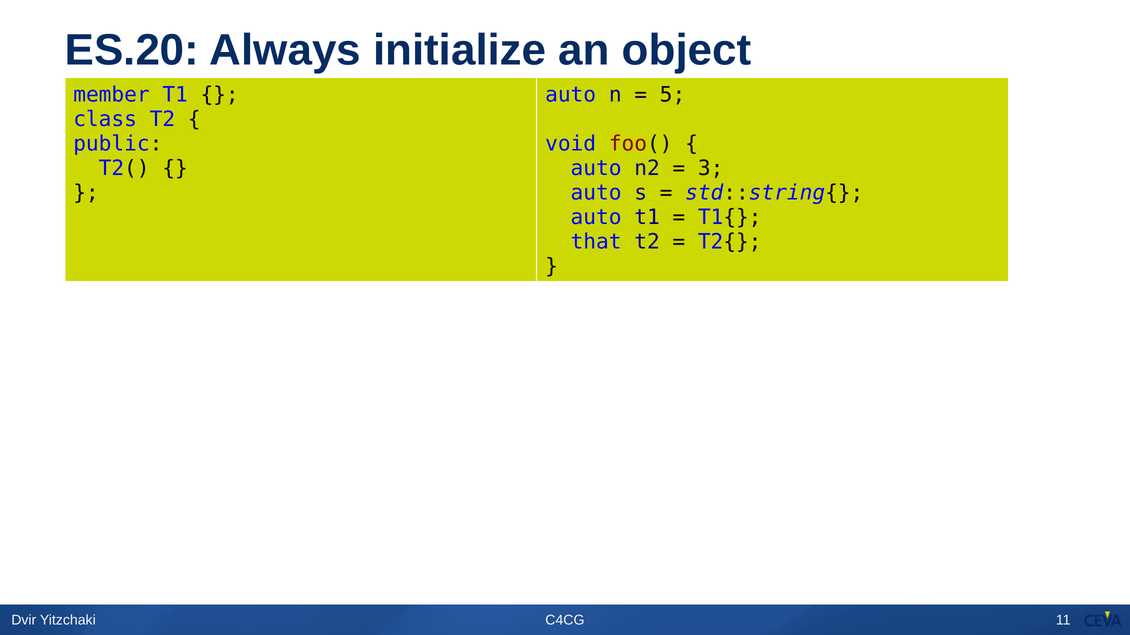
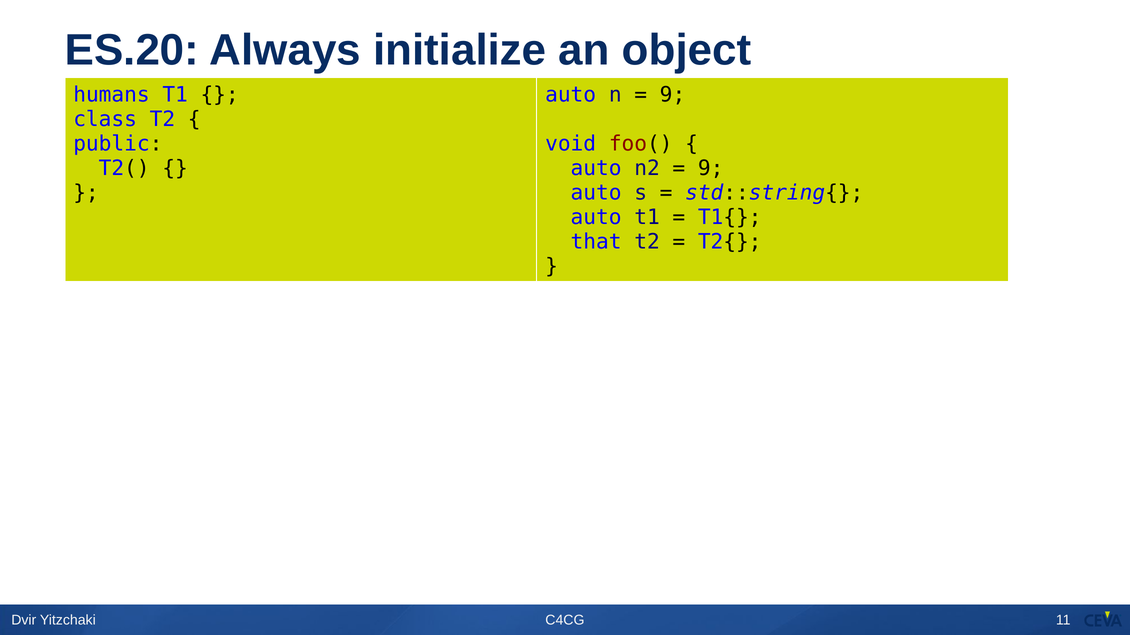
member: member -> humans (111, 95)
5: 5 -> 9 (673, 95)
3: 3 -> 9 (711, 168)
